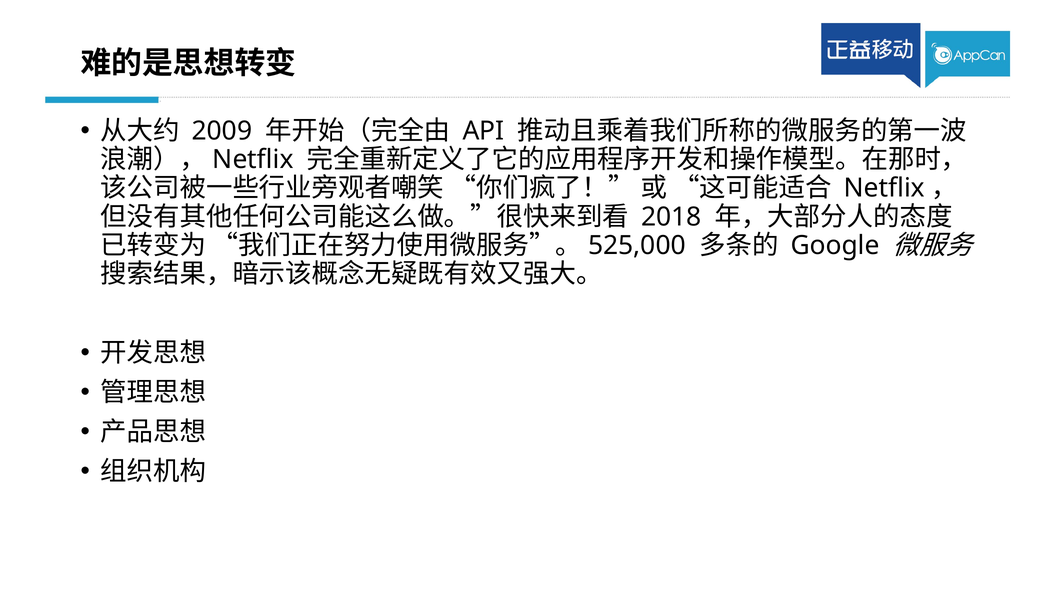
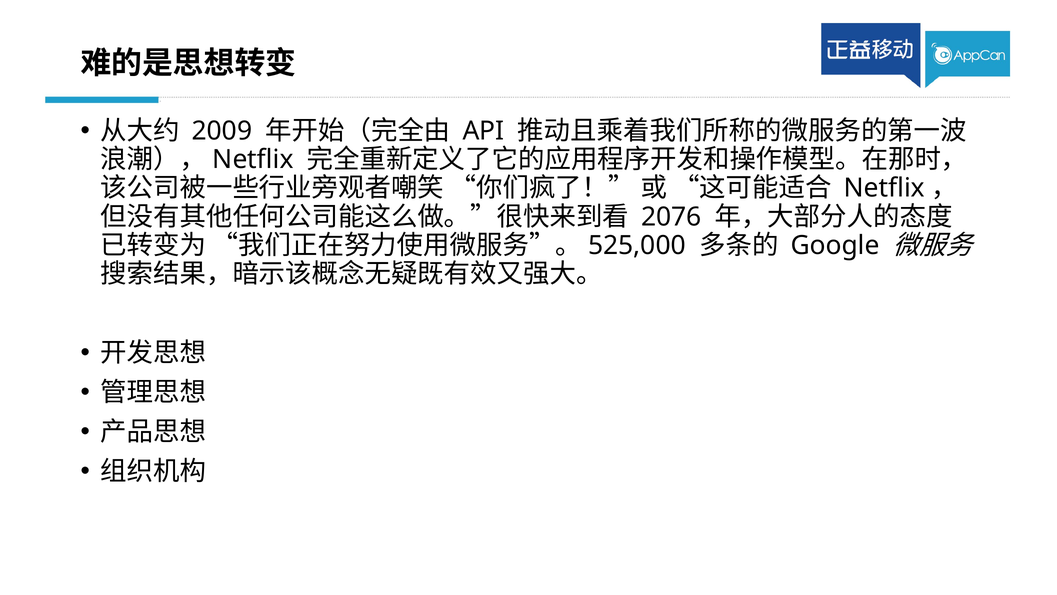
2018: 2018 -> 2076 (671, 217)
